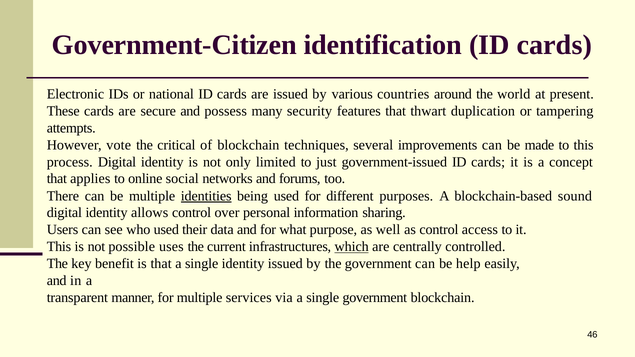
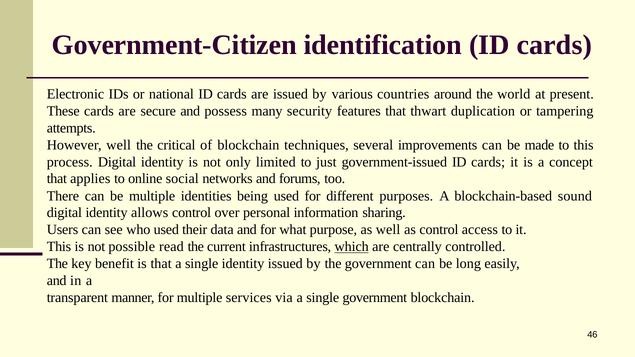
However vote: vote -> well (119, 145)
identities underline: present -> none (206, 196)
uses: uses -> read (171, 247)
help: help -> long (468, 264)
